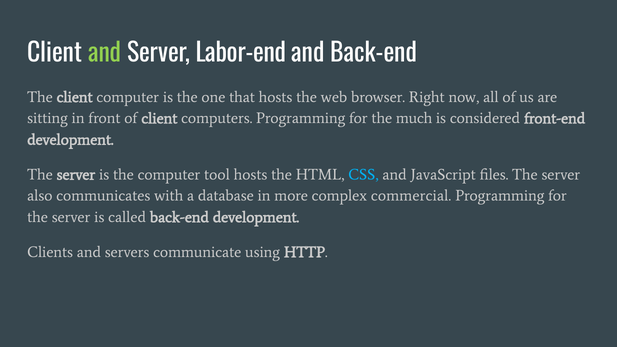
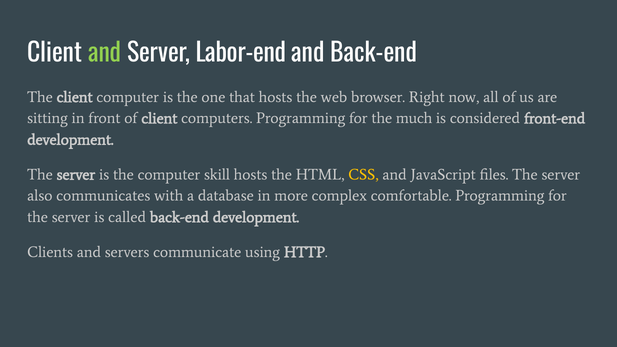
tool: tool -> skill (217, 175)
CSS colour: light blue -> yellow (363, 175)
commercial: commercial -> comfortable (411, 196)
